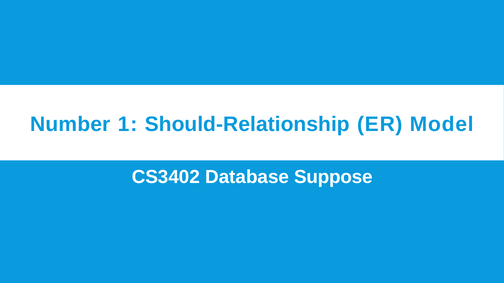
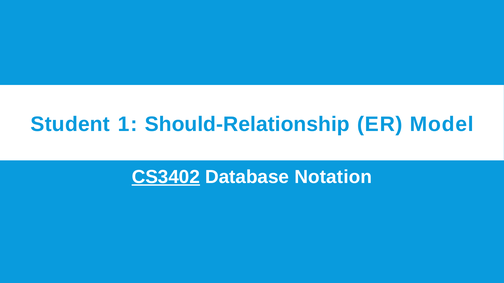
Number: Number -> Student (70, 125)
CS3402 underline: none -> present (166, 177)
Suppose: Suppose -> Notation (333, 177)
